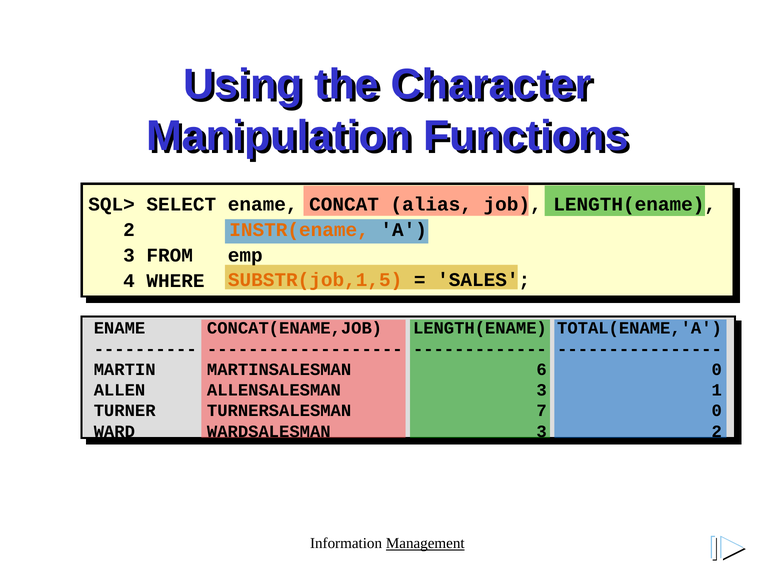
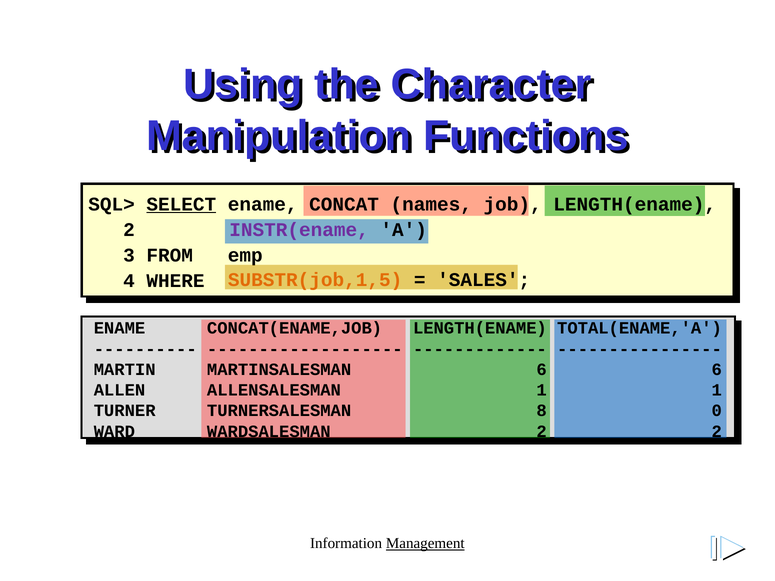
SELECT underline: none -> present (181, 204)
alias: alias -> names (431, 204)
INSTR(ename colour: orange -> purple (299, 230)
6 0: 0 -> 6 (717, 370)
ALLENSALESMAN 3: 3 -> 1 (542, 390)
7: 7 -> 8 (542, 411)
WARDSALESMAN 3: 3 -> 2 (542, 432)
